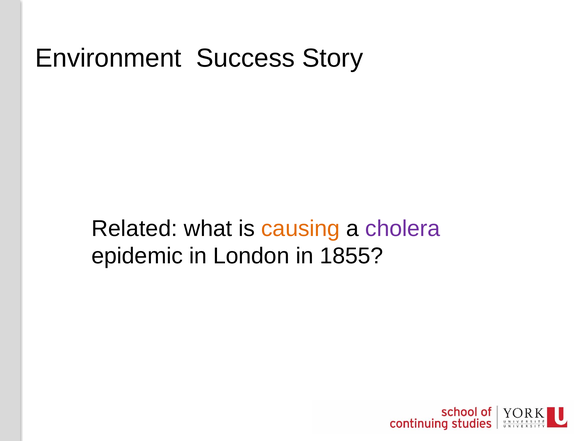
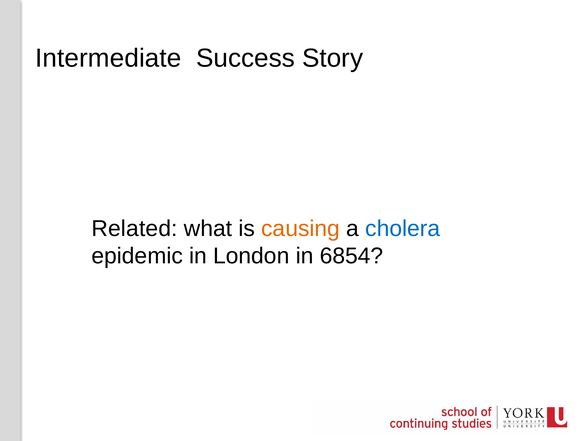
Environment: Environment -> Intermediate (108, 58)
cholera colour: purple -> blue (403, 228)
1855: 1855 -> 6854 (351, 256)
